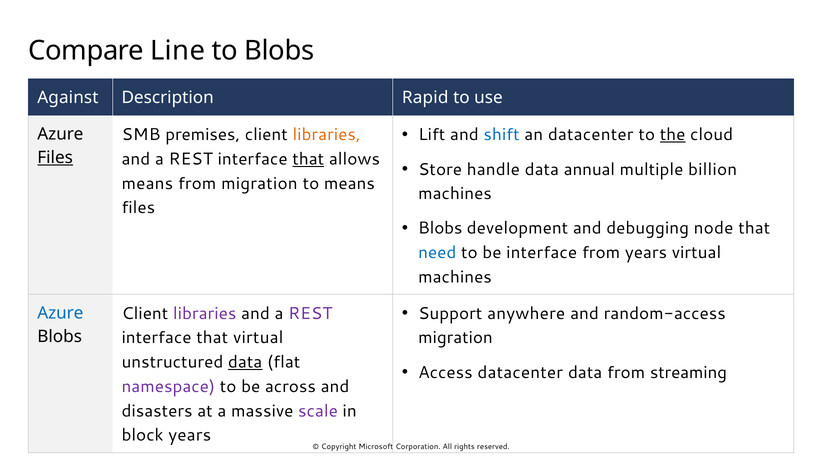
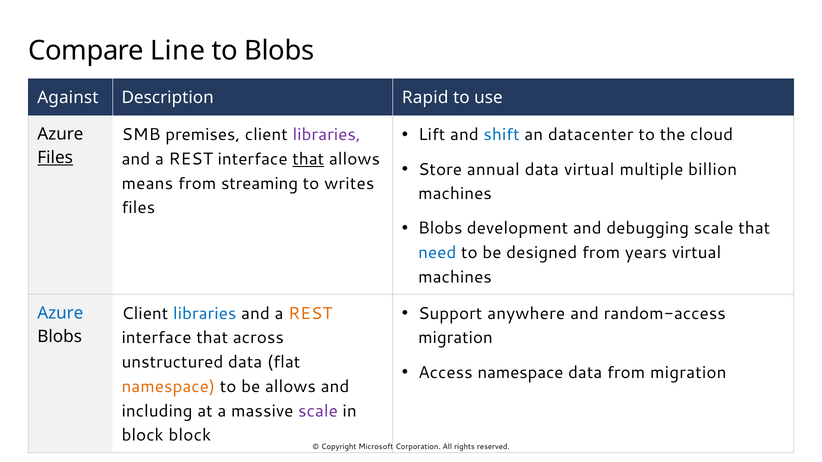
the underline: present -> none (673, 135)
libraries colour: orange -> purple (327, 135)
handle: handle -> annual (493, 169)
data annual: annual -> virtual (589, 169)
from migration: migration -> streaming (260, 184)
to means: means -> writes (349, 184)
debugging node: node -> scale (714, 229)
be interface: interface -> designed (542, 253)
libraries colour: purple -> blue (205, 314)
REST colour: purple -> orange (310, 314)
that virtual: virtual -> across (258, 338)
data underline: present -> none (245, 362)
Access datacenter: datacenter -> namespace (520, 373)
from streaming: streaming -> migration (688, 373)
namespace colour: purple -> orange (168, 387)
be across: across -> allows (290, 387)
disasters: disasters -> including (157, 411)
block years: years -> block (190, 436)
